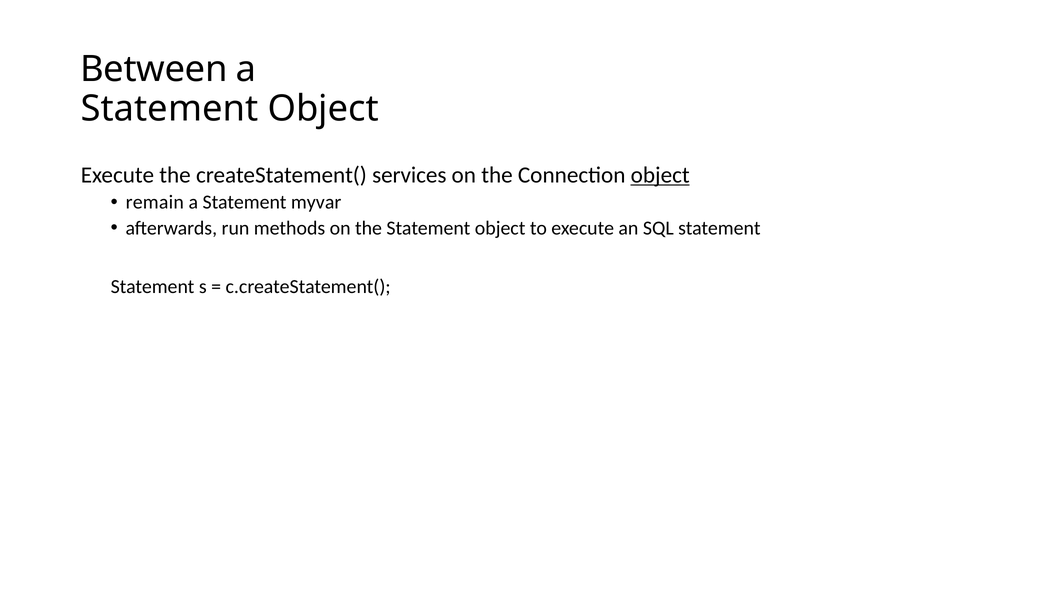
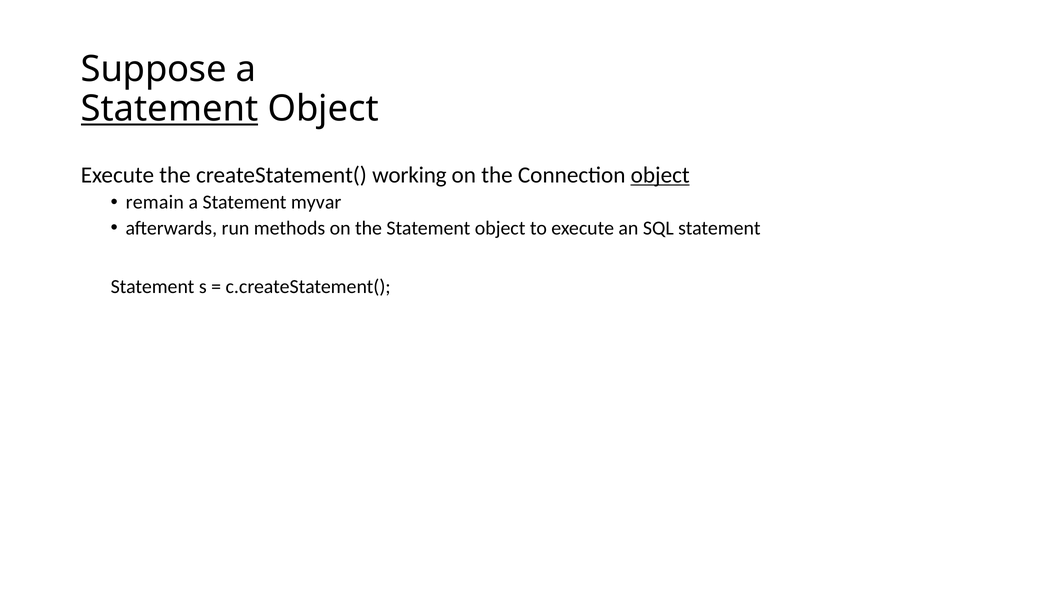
Between: Between -> Suppose (154, 69)
Statement underline: none -> present (170, 109)
services: services -> working (409, 175)
